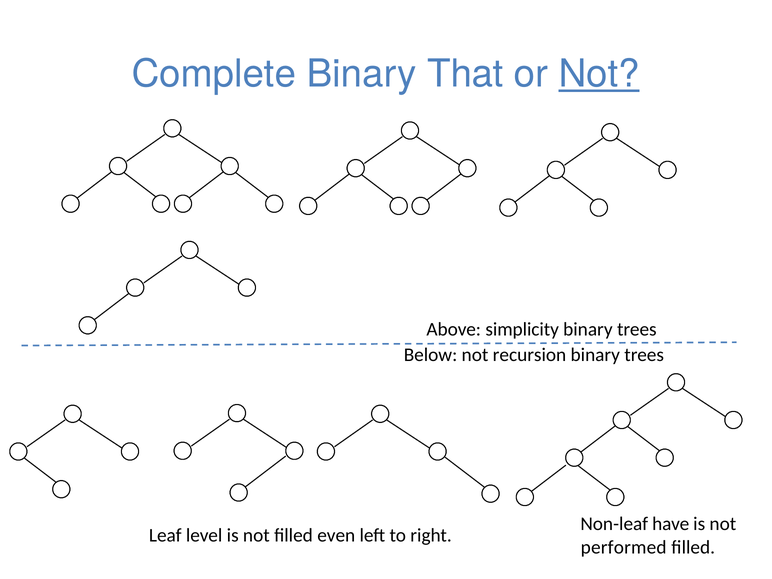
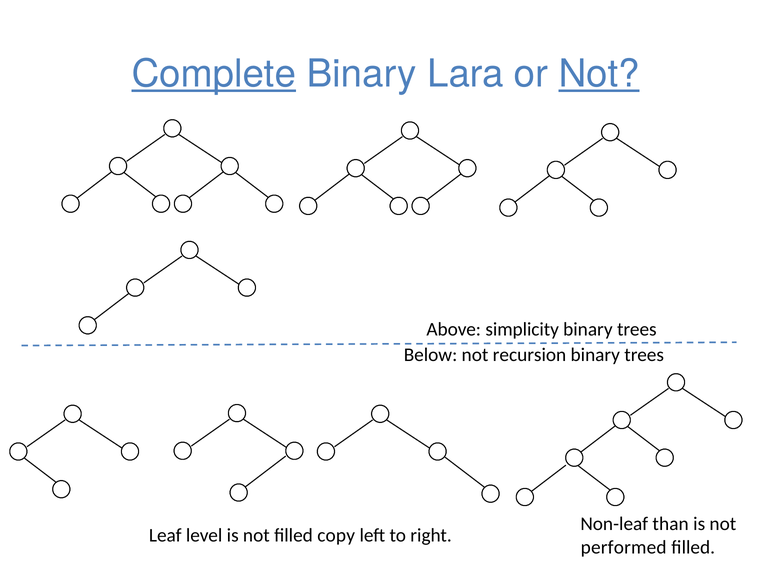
Complete underline: none -> present (214, 74)
That: That -> Lara (465, 74)
have: have -> than (671, 524)
even: even -> copy (336, 535)
